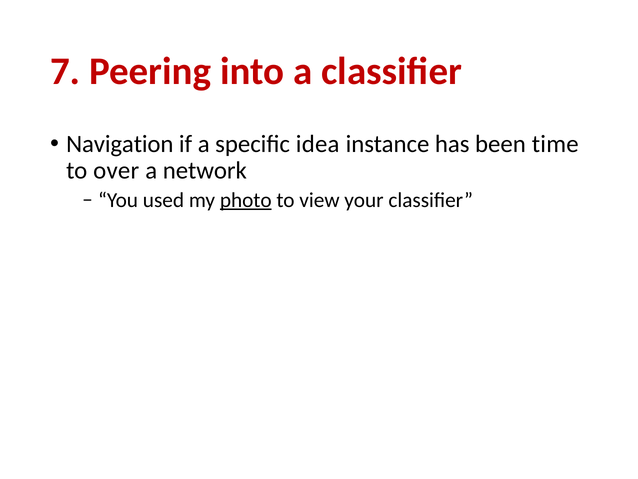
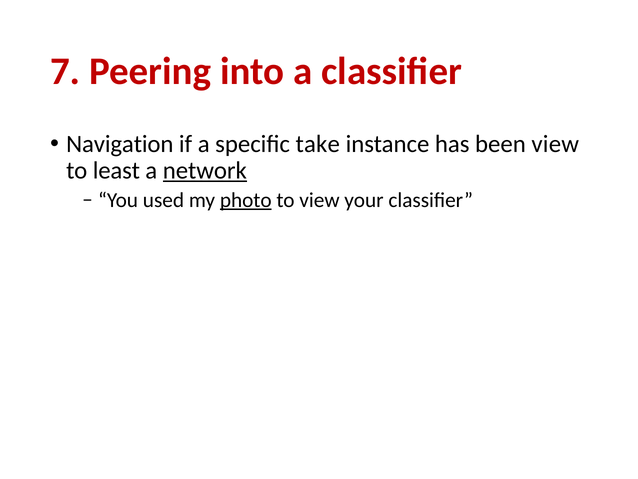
idea: idea -> take (318, 144)
been time: time -> view (555, 144)
over: over -> least (116, 171)
network underline: none -> present (205, 171)
